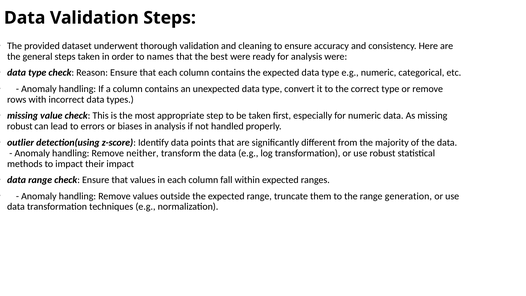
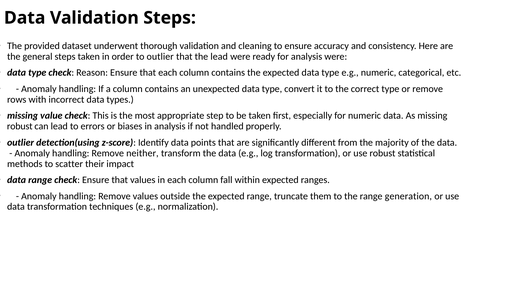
to names: names -> outlier (160, 57)
the best: best -> lead (219, 57)
to impact: impact -> scatter (69, 164)
